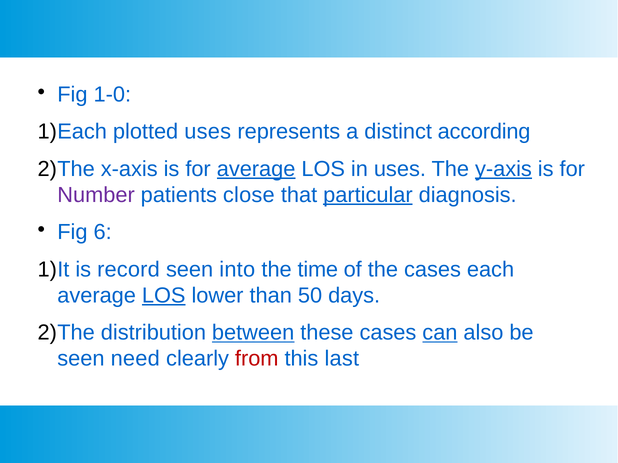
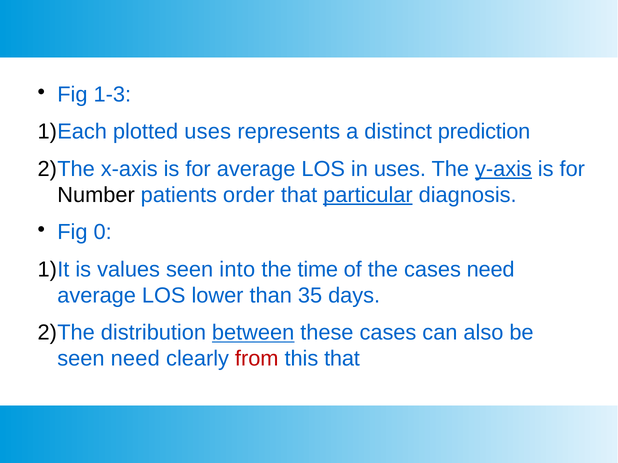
1-0: 1-0 -> 1-3 (112, 95)
according: according -> prediction (484, 132)
average underline: present -> none (256, 169)
Number colour: purple -> black (96, 195)
close: close -> order (249, 195)
6: 6 -> 0 (103, 232)
record: record -> values (129, 270)
cases each: each -> need (491, 270)
LOS underline: present -> none (164, 296)
50: 50 -> 35 (310, 296)
can underline: present -> none (440, 333)
this last: last -> that (342, 359)
